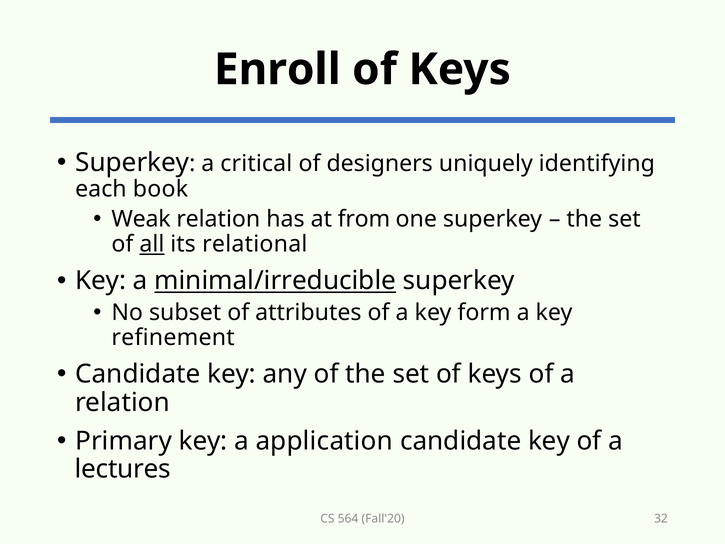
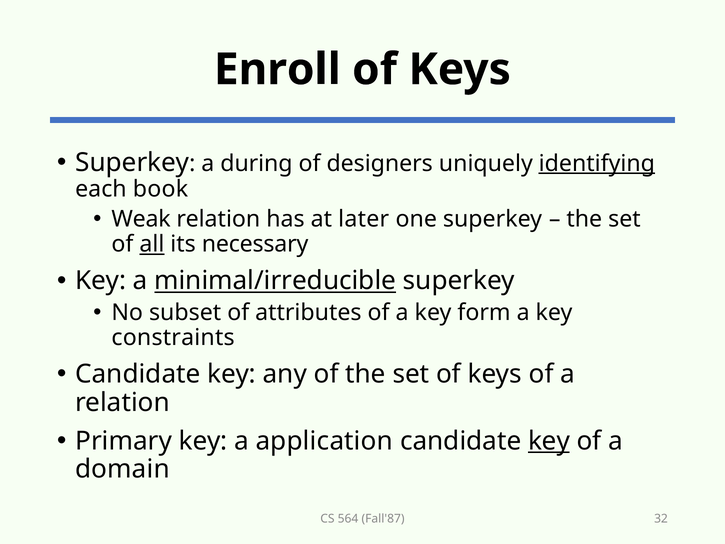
critical: critical -> during (256, 163)
identifying underline: none -> present (597, 163)
from: from -> later (364, 219)
relational: relational -> necessary (255, 244)
refinement: refinement -> constraints (173, 337)
key underline: none -> present (549, 441)
lectures: lectures -> domain (123, 469)
Fall'20: Fall'20 -> Fall'87 (383, 518)
